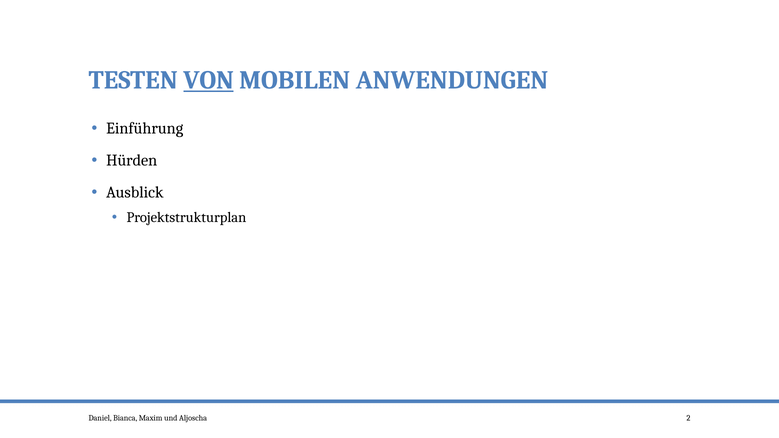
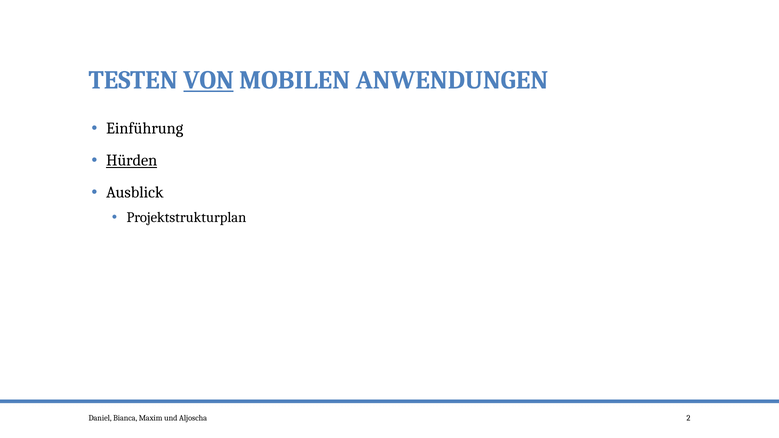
Hürden underline: none -> present (132, 161)
